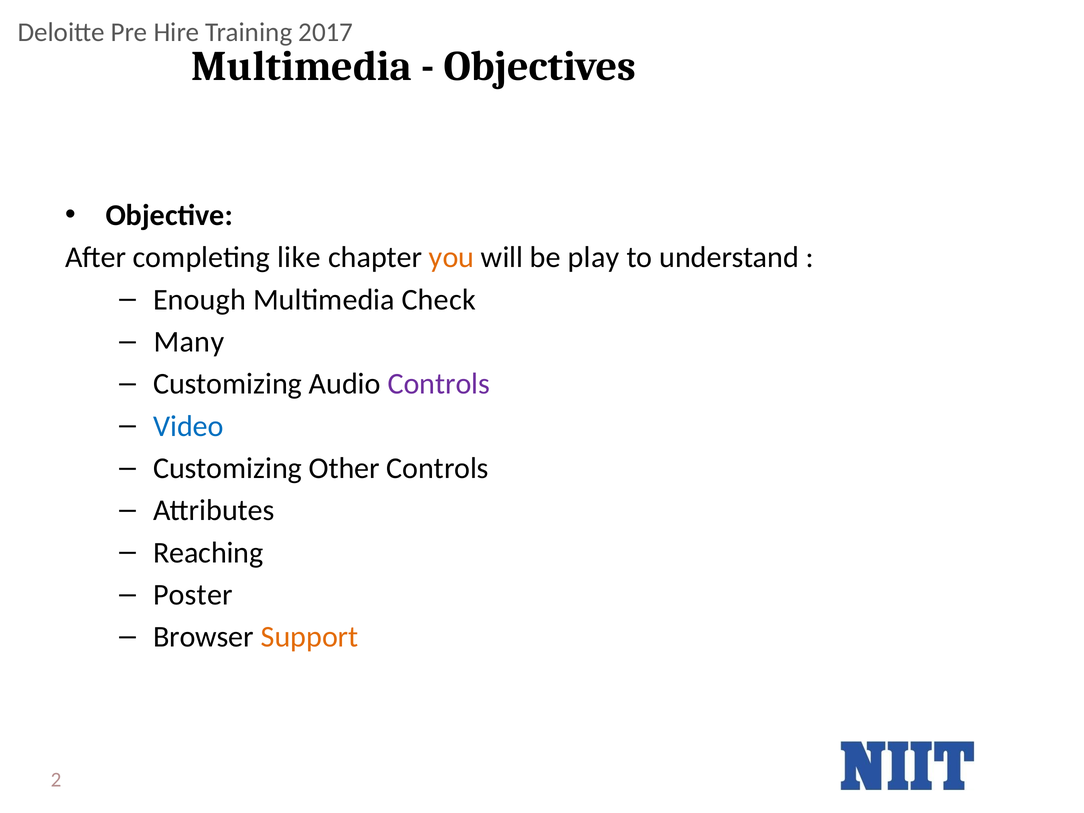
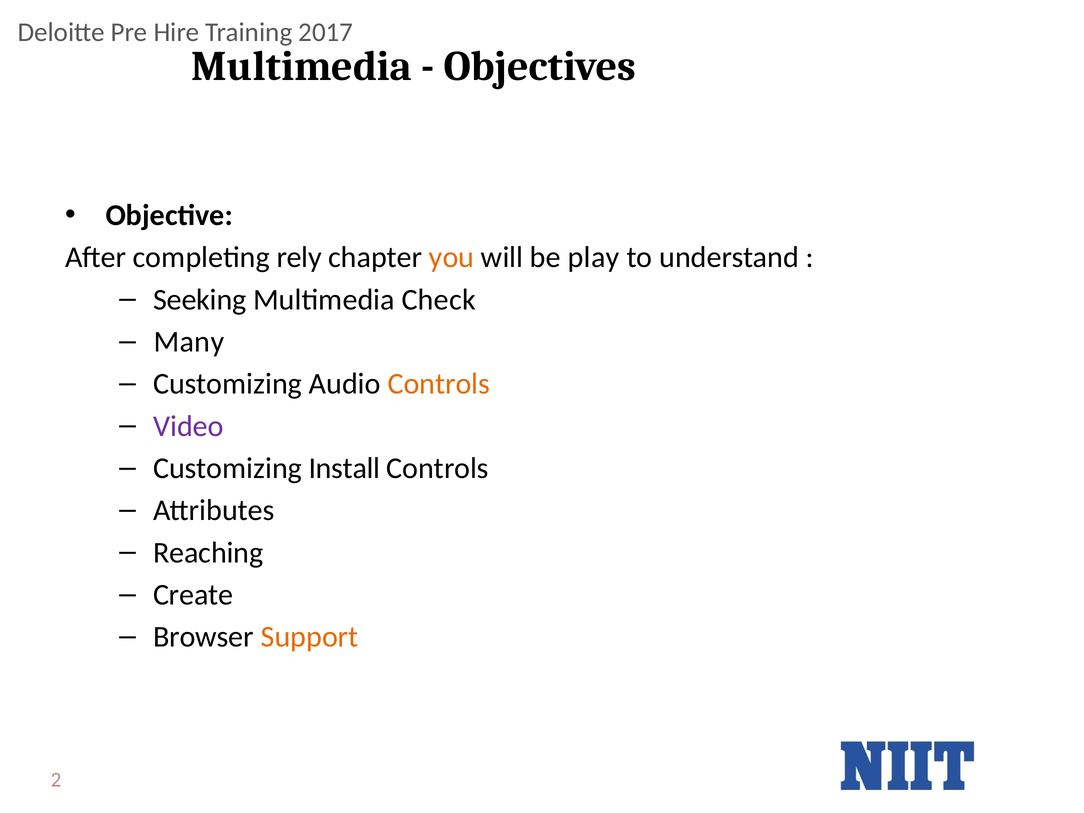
like: like -> rely (299, 257)
Enough: Enough -> Seeking (200, 300)
Controls colour: purple -> orange (439, 384)
Video colour: blue -> purple (188, 426)
Other: Other -> Install (344, 468)
Poster: Poster -> Create (193, 595)
